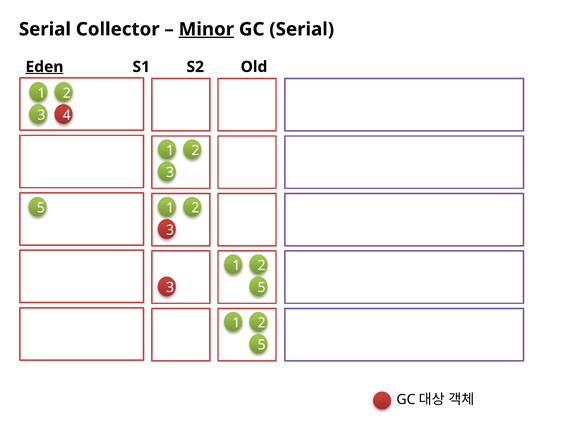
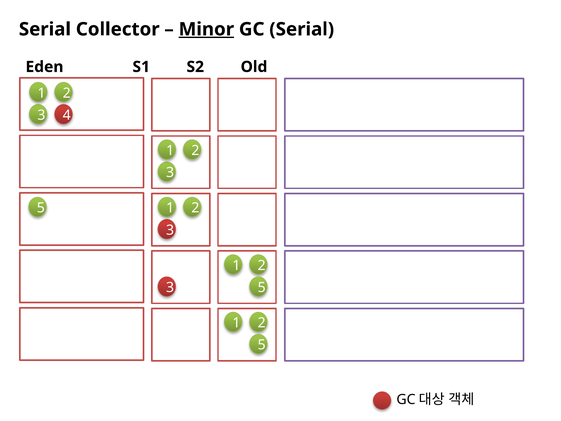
Eden underline: present -> none (44, 67)
